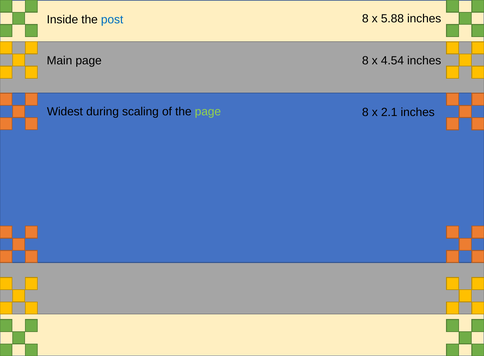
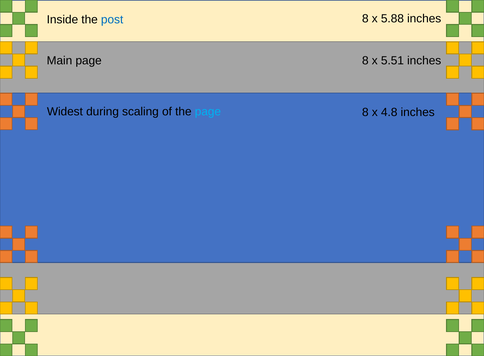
4.54: 4.54 -> 5.51 (392, 61)
page colour: light green -> light blue (208, 111)
2.1: 2.1 -> 4.8 (389, 112)
